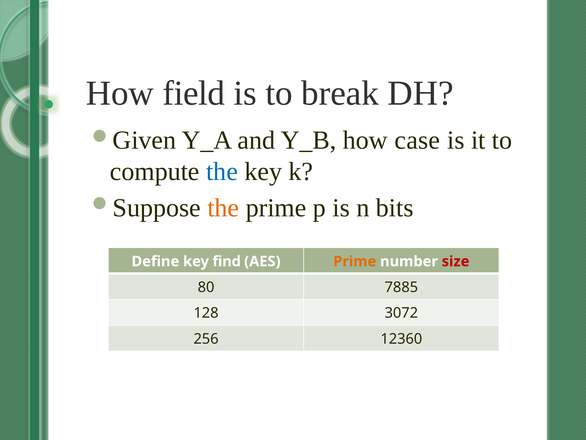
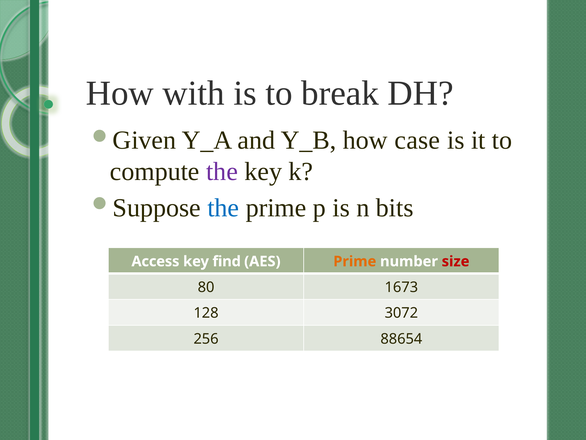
field: field -> with (194, 93)
the colour: blue -> purple (222, 171)
the colour: orange -> blue (223, 208)
Define: Define -> Access (155, 261)
7885: 7885 -> 1673 (401, 287)
12360: 12360 -> 88654 (401, 339)
